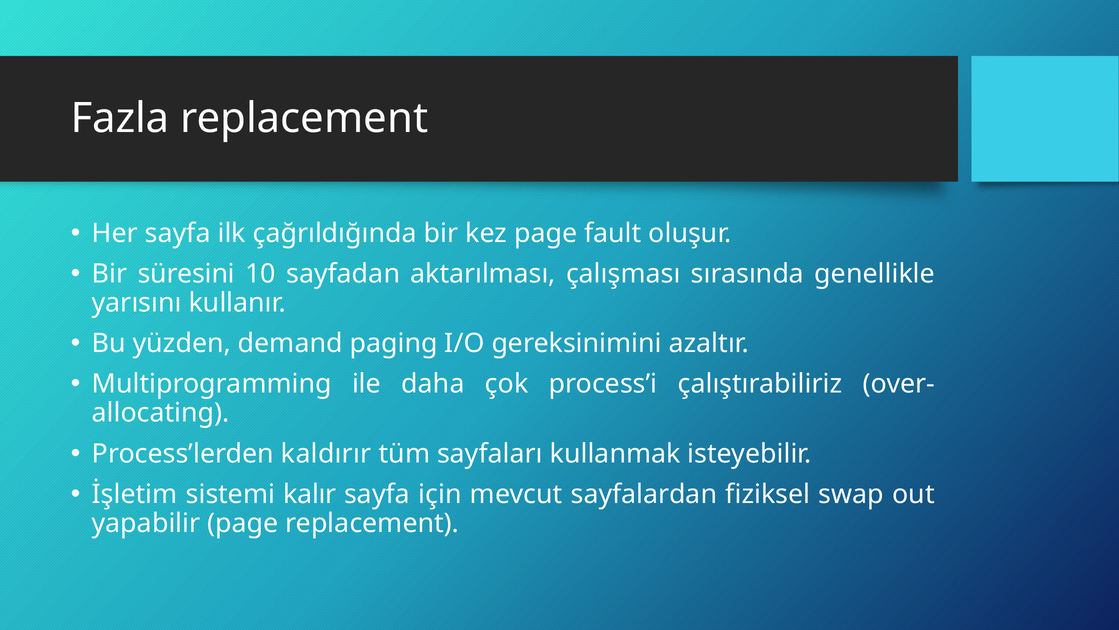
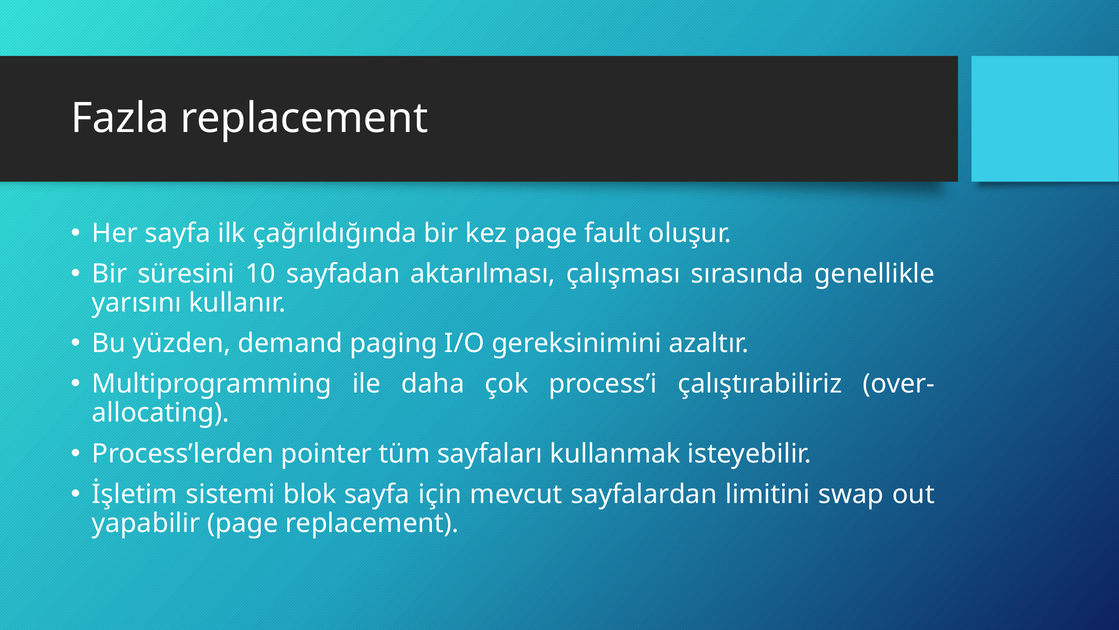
kaldırır: kaldırır -> pointer (326, 453)
kalır: kalır -> blok (310, 494)
fiziksel: fiziksel -> limitini (768, 494)
